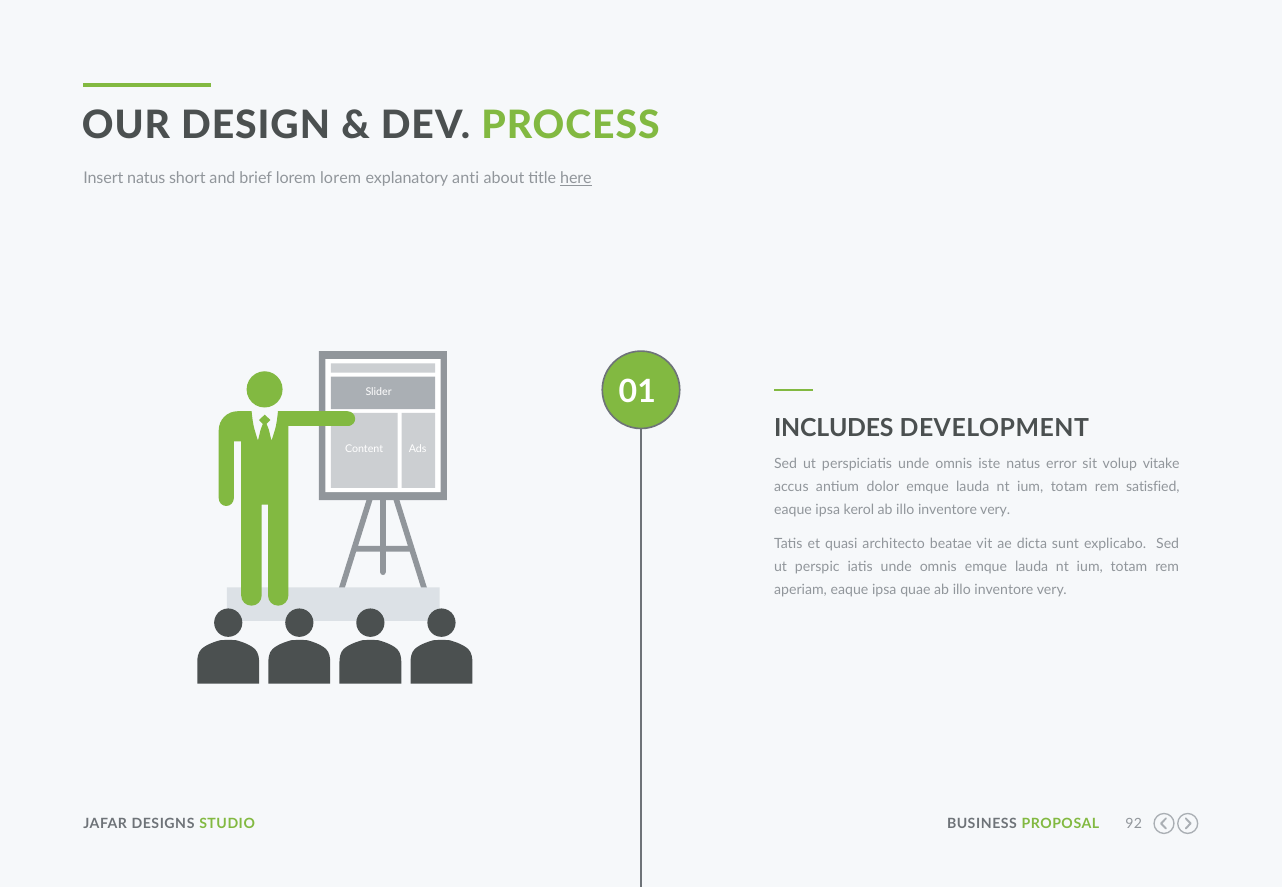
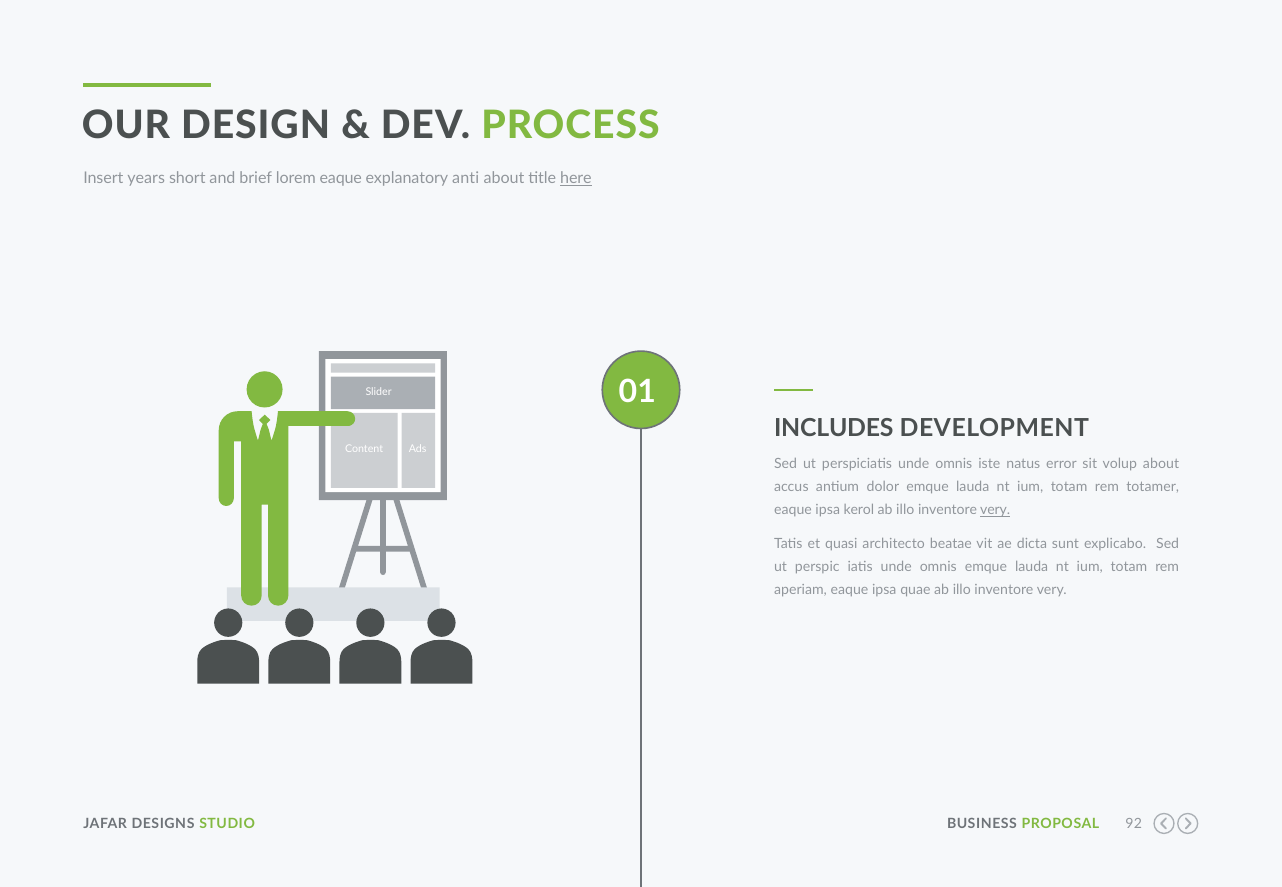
Insert natus: natus -> years (146, 178)
lorem lorem: lorem -> eaque (341, 178)
volup vitake: vitake -> about (1161, 464)
satisfied: satisfied -> totamer (1153, 487)
very underline: none -> present (995, 511)
